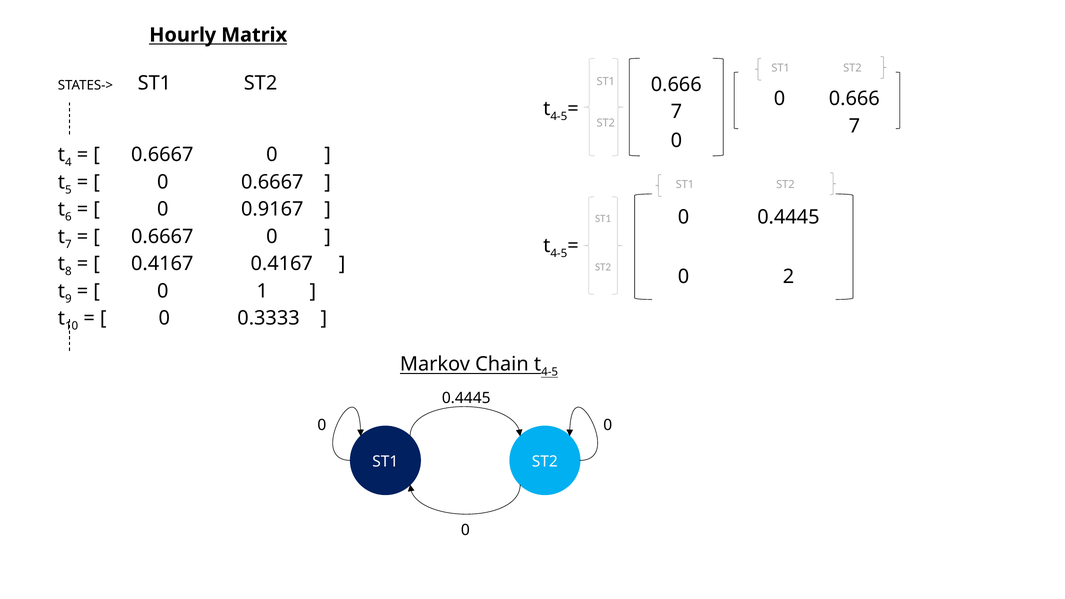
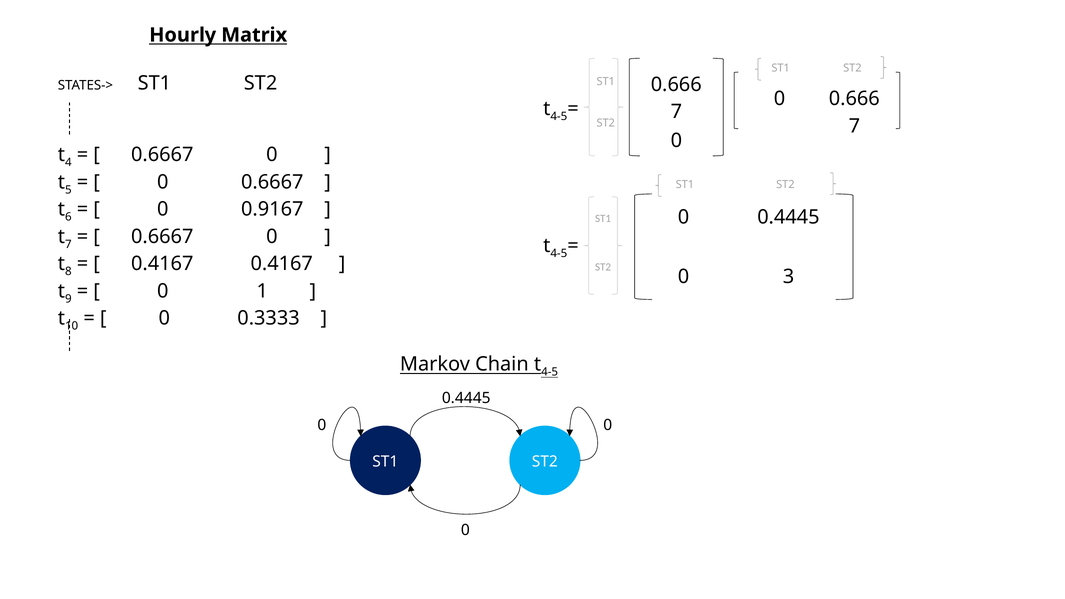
2: 2 -> 3 (789, 277)
